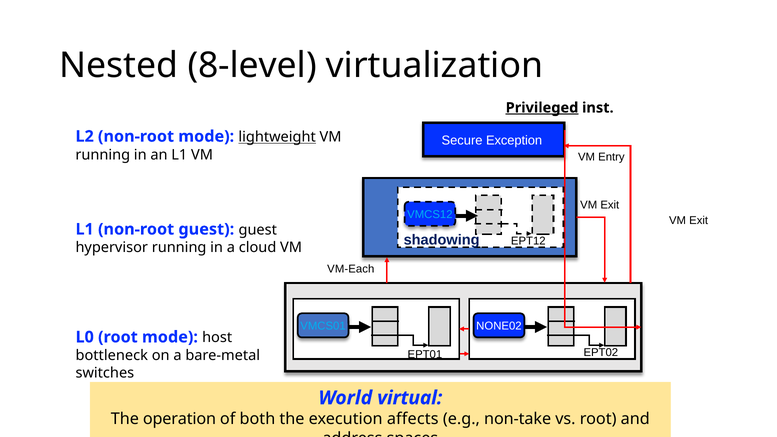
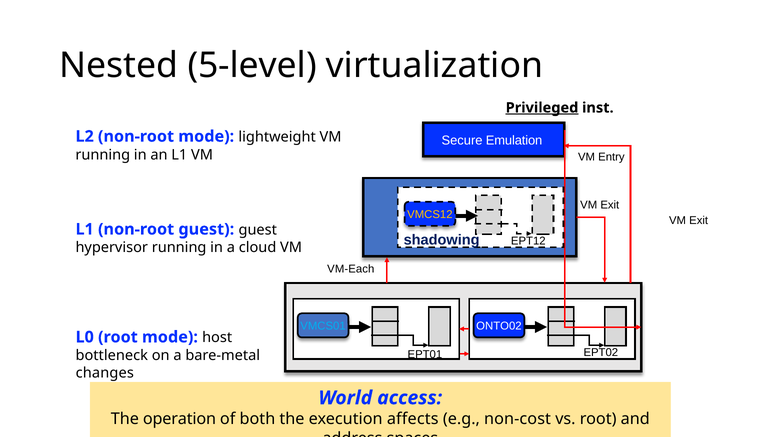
8-level: 8-level -> 5-level (252, 65)
lightweight underline: present -> none (277, 137)
Exception: Exception -> Emulation (514, 141)
VMCS12 colour: light blue -> yellow (430, 215)
NONE02: NONE02 -> ONTO02 (499, 326)
switches: switches -> changes (105, 373)
virtual: virtual -> access (410, 398)
non-take: non-take -> non-cost (518, 419)
